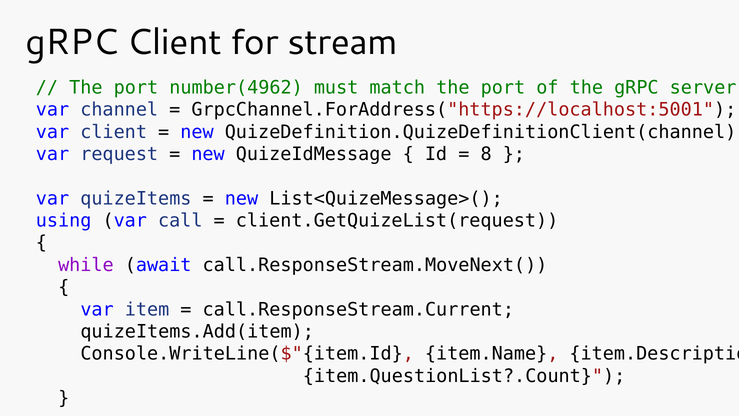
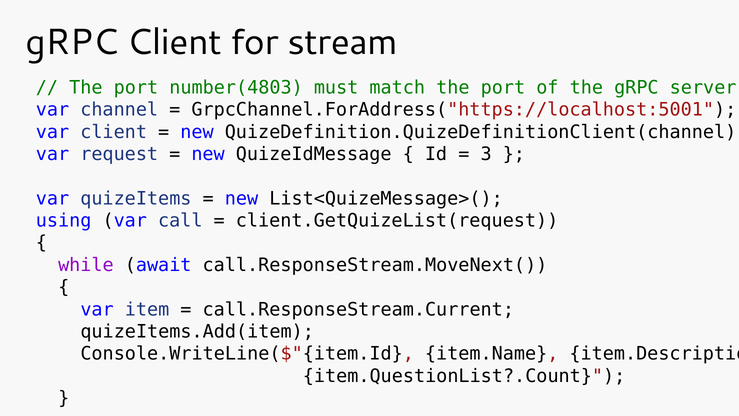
number(4962: number(4962 -> number(4803 (236, 87)
8: 8 -> 3 (486, 154)
